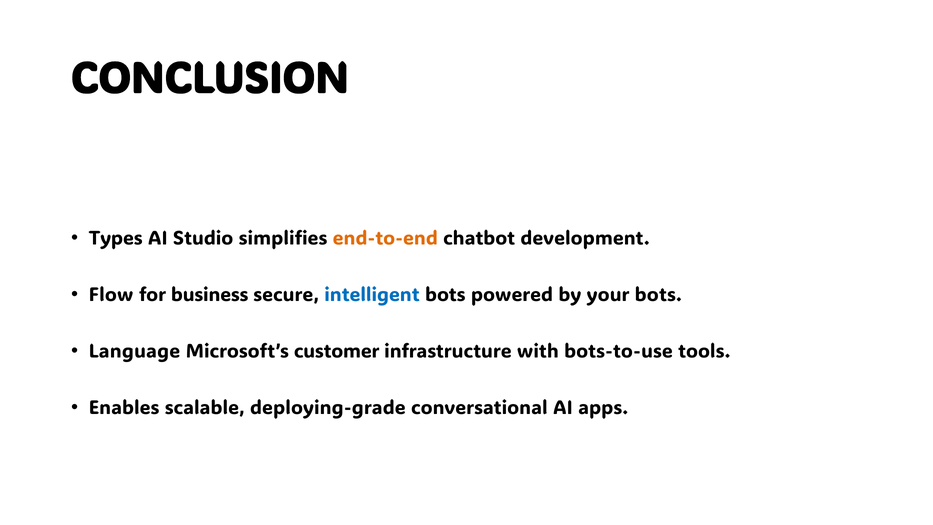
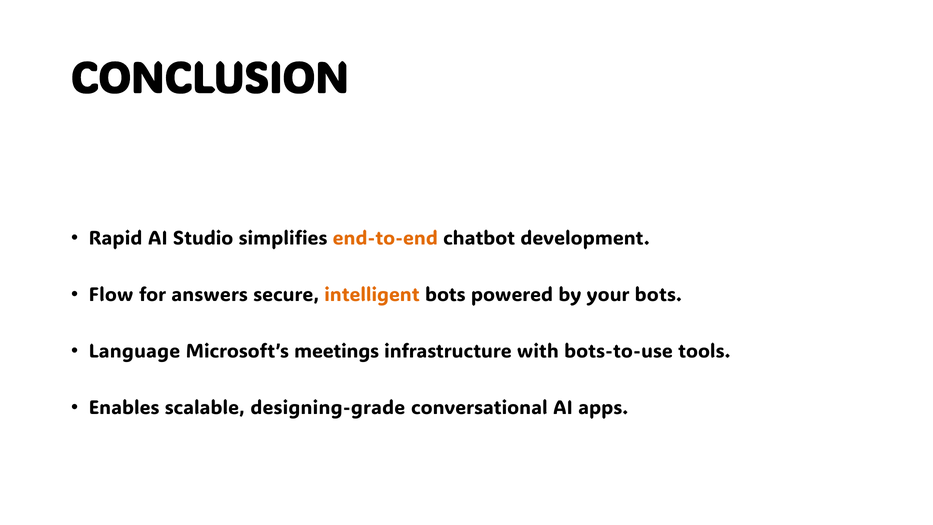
Types: Types -> Rapid (116, 238)
business: business -> answers (210, 295)
intelligent colour: blue -> orange (372, 295)
customer: customer -> meetings (337, 351)
deploying-grade: deploying-grade -> designing-grade (328, 408)
